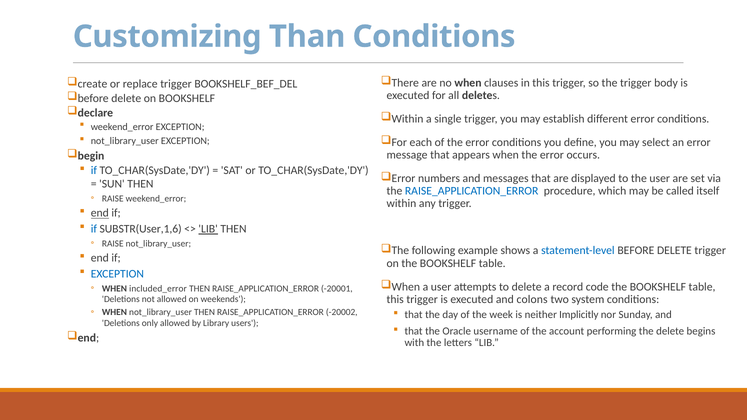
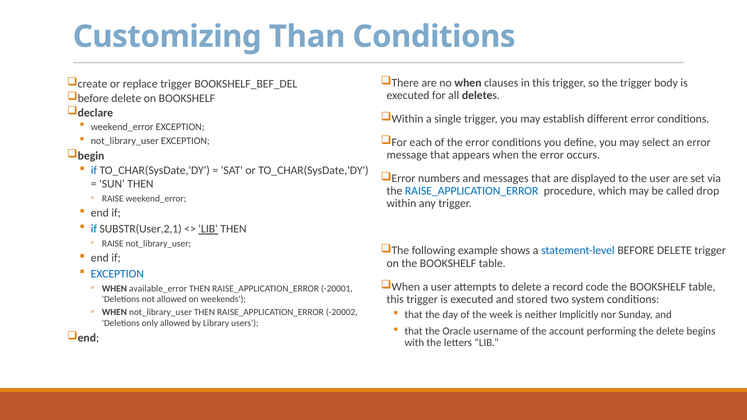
itself: itself -> drop (708, 191)
end underline: present -> none (100, 213)
SUBSTR(User,1,6: SUBSTR(User,1,6 -> SUBSTR(User,2,1 (141, 229)
included_error: included_error -> available_error (158, 289)
colons: colons -> stored (532, 299)
